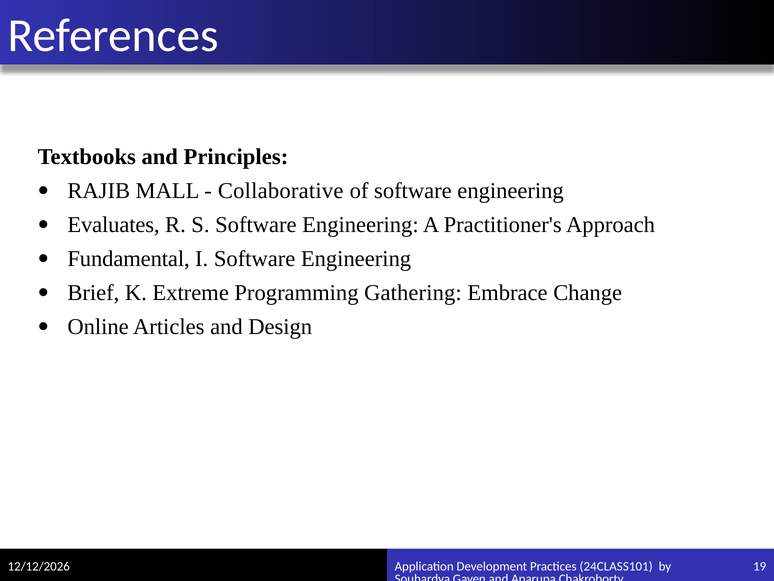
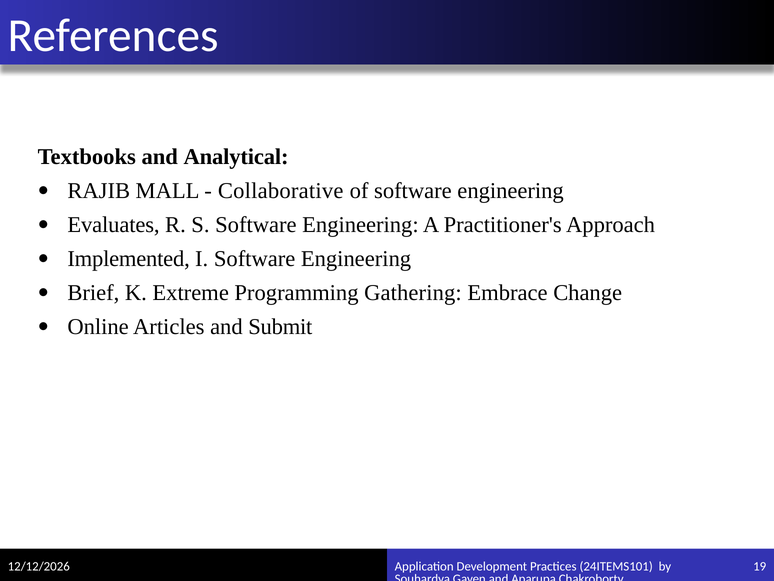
Principles: Principles -> Analytical (236, 157)
Fundamental: Fundamental -> Implemented (129, 259)
Design: Design -> Submit (280, 326)
24CLASS101: 24CLASS101 -> 24ITEMS101 (616, 566)
